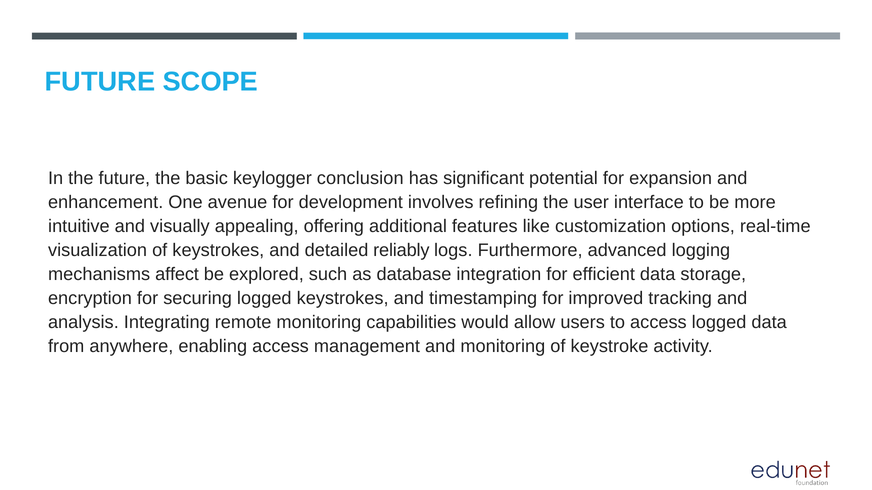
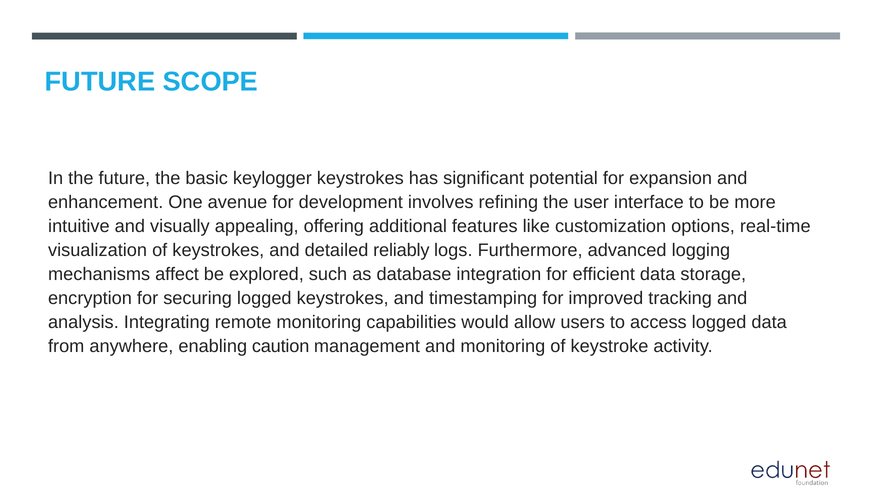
keylogger conclusion: conclusion -> keystrokes (360, 179)
enabling access: access -> caution (281, 347)
